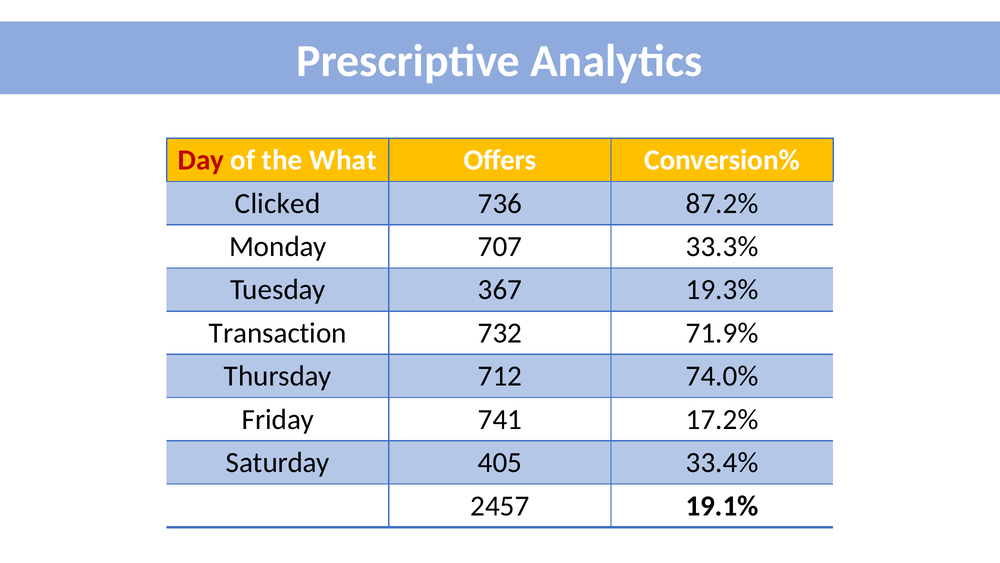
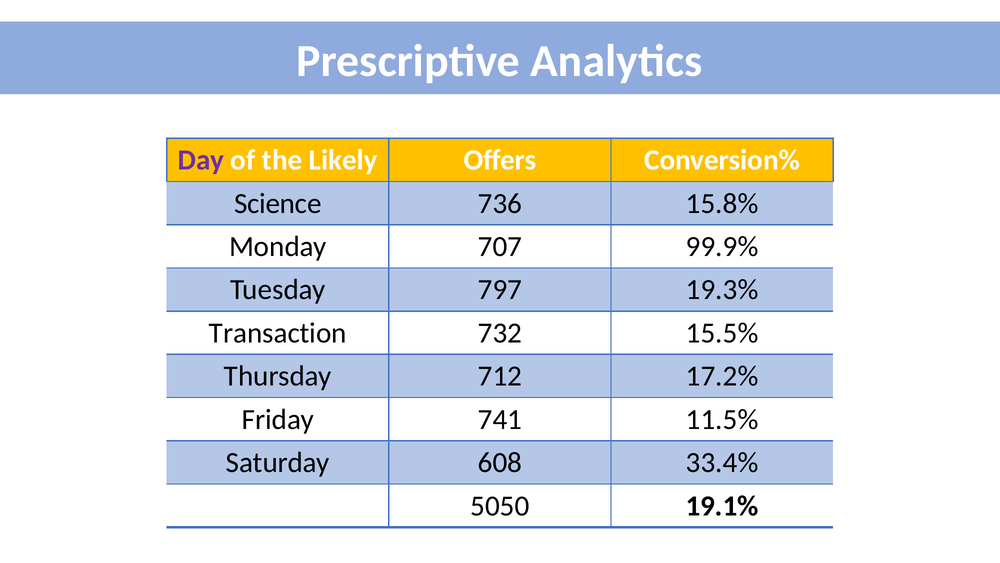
Day colour: red -> purple (201, 160)
What: What -> Likely (343, 160)
Clicked: Clicked -> Science (278, 203)
87.2%: 87.2% -> 15.8% (722, 203)
33.3%: 33.3% -> 99.9% (722, 246)
367: 367 -> 797 (500, 290)
71.9%: 71.9% -> 15.5% (722, 333)
74.0%: 74.0% -> 17.2% (722, 376)
17.2%: 17.2% -> 11.5% (722, 419)
405: 405 -> 608 (500, 462)
2457: 2457 -> 5050 (500, 505)
